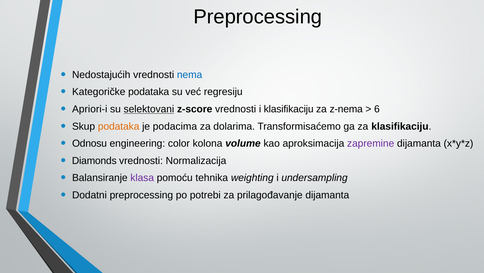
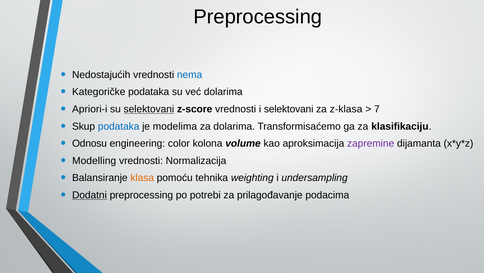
već regresiju: regresiju -> dolarima (223, 92)
i klasifikaciju: klasifikaciju -> selektovani (289, 109)
z-nema: z-nema -> z-klasa (346, 109)
6: 6 -> 7 (377, 109)
podataka colour: orange -> blue (119, 126)
podacima: podacima -> modelima (175, 126)
Diamonds: Diamonds -> Modelling (94, 160)
klasa colour: purple -> orange (142, 177)
Dodatni underline: none -> present (89, 195)
prilagođavanje dijamanta: dijamanta -> podacima (327, 195)
